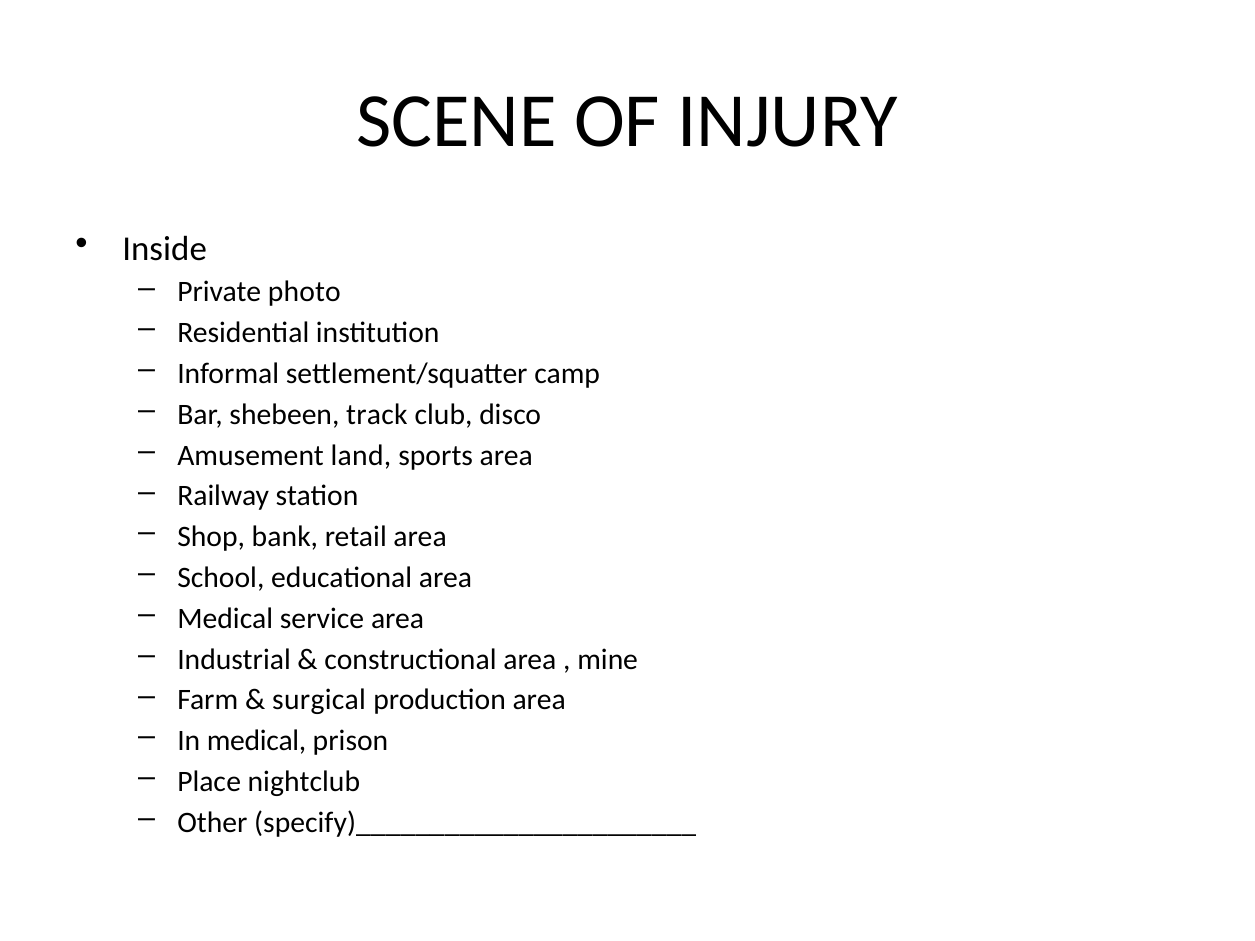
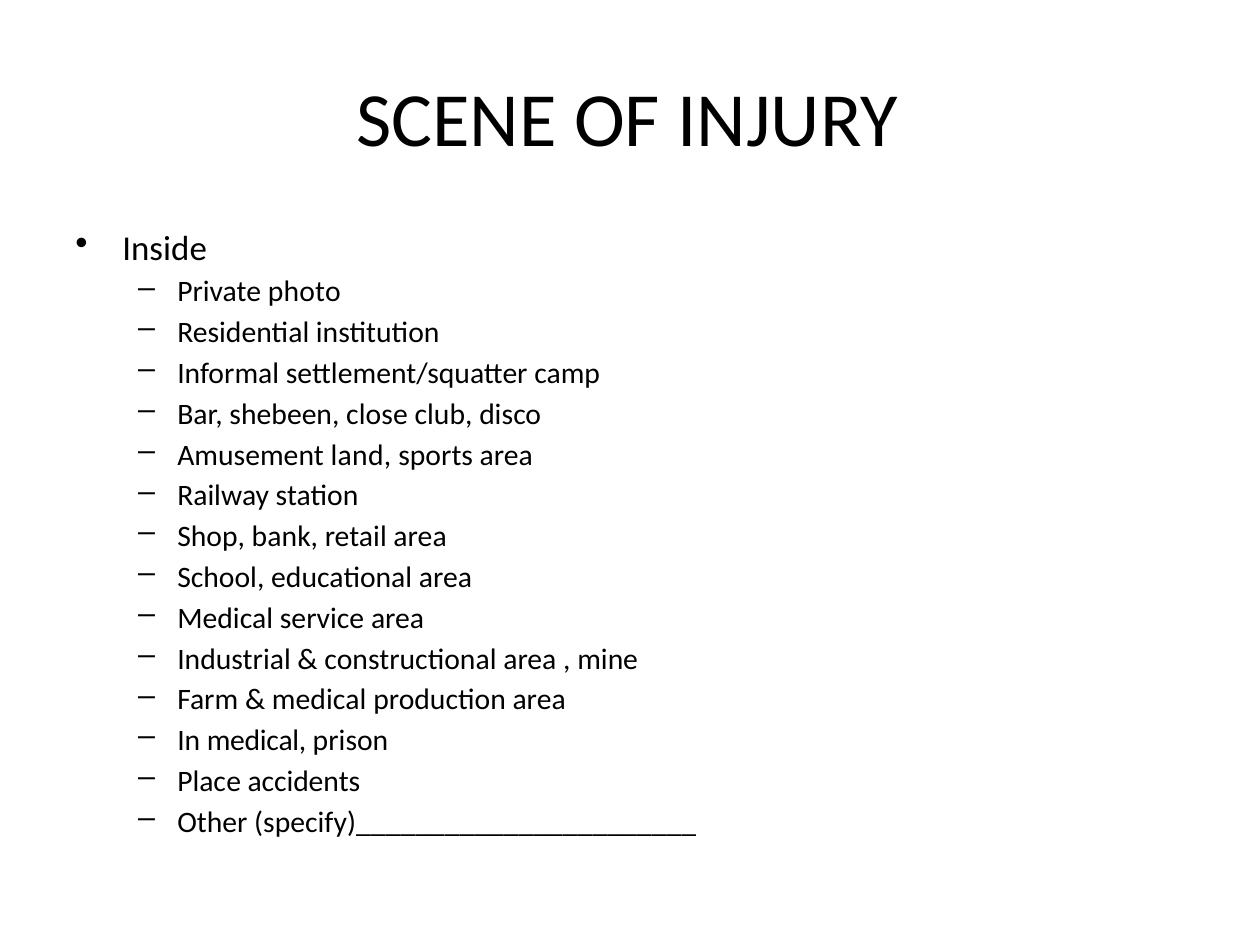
track: track -> close (377, 415)
surgical: surgical -> medical (319, 700)
nightclub: nightclub -> accidents (304, 782)
